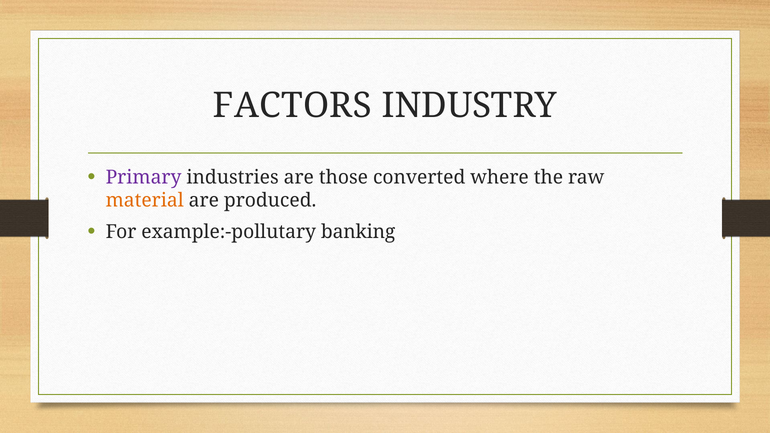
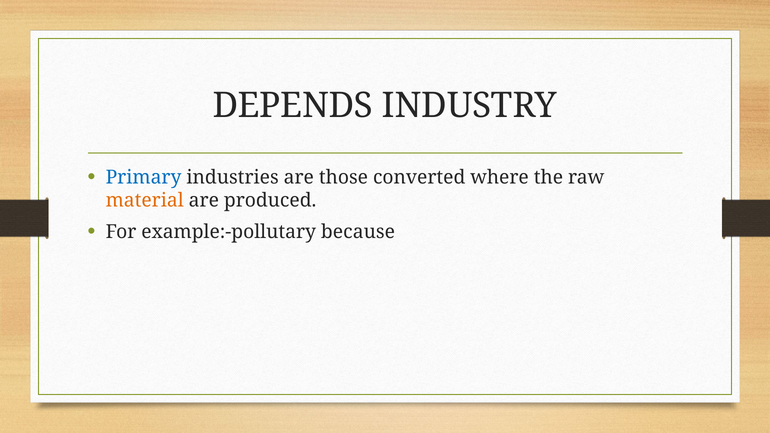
FACTORS: FACTORS -> DEPENDS (293, 106)
Primary colour: purple -> blue (144, 177)
banking: banking -> because (358, 232)
